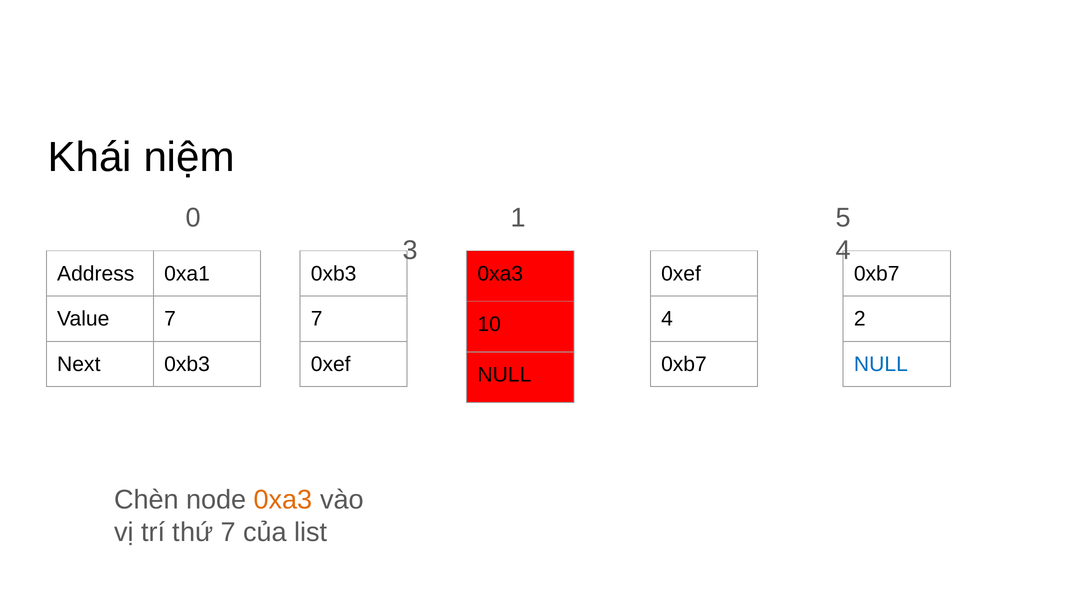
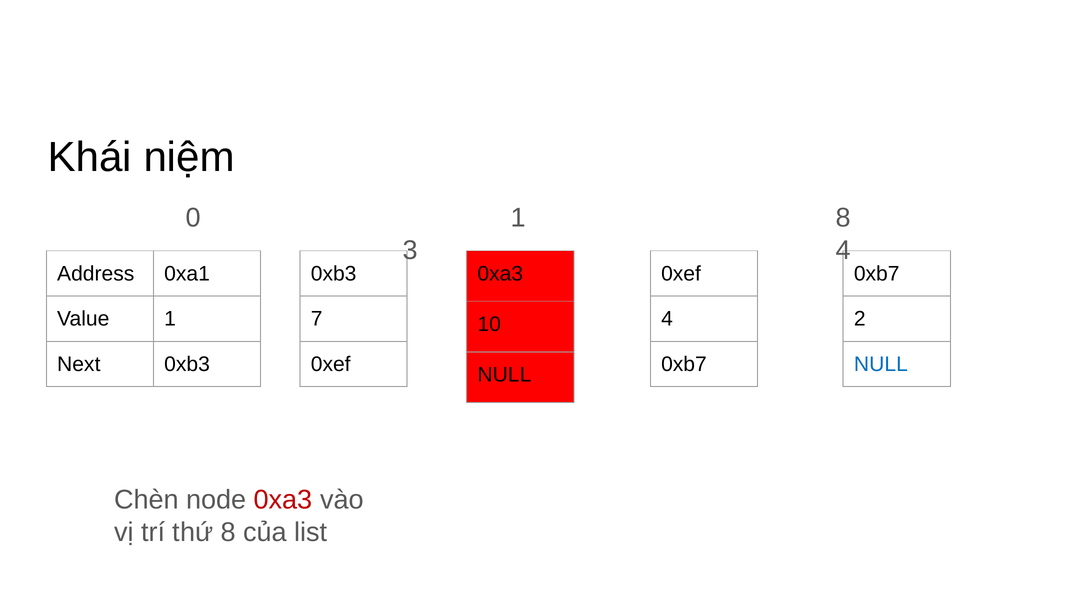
1 5: 5 -> 8 (843, 218)
Value 7: 7 -> 1 (170, 319)
0xa3 colour: orange -> red (283, 500)
thứ 7: 7 -> 8 (228, 532)
